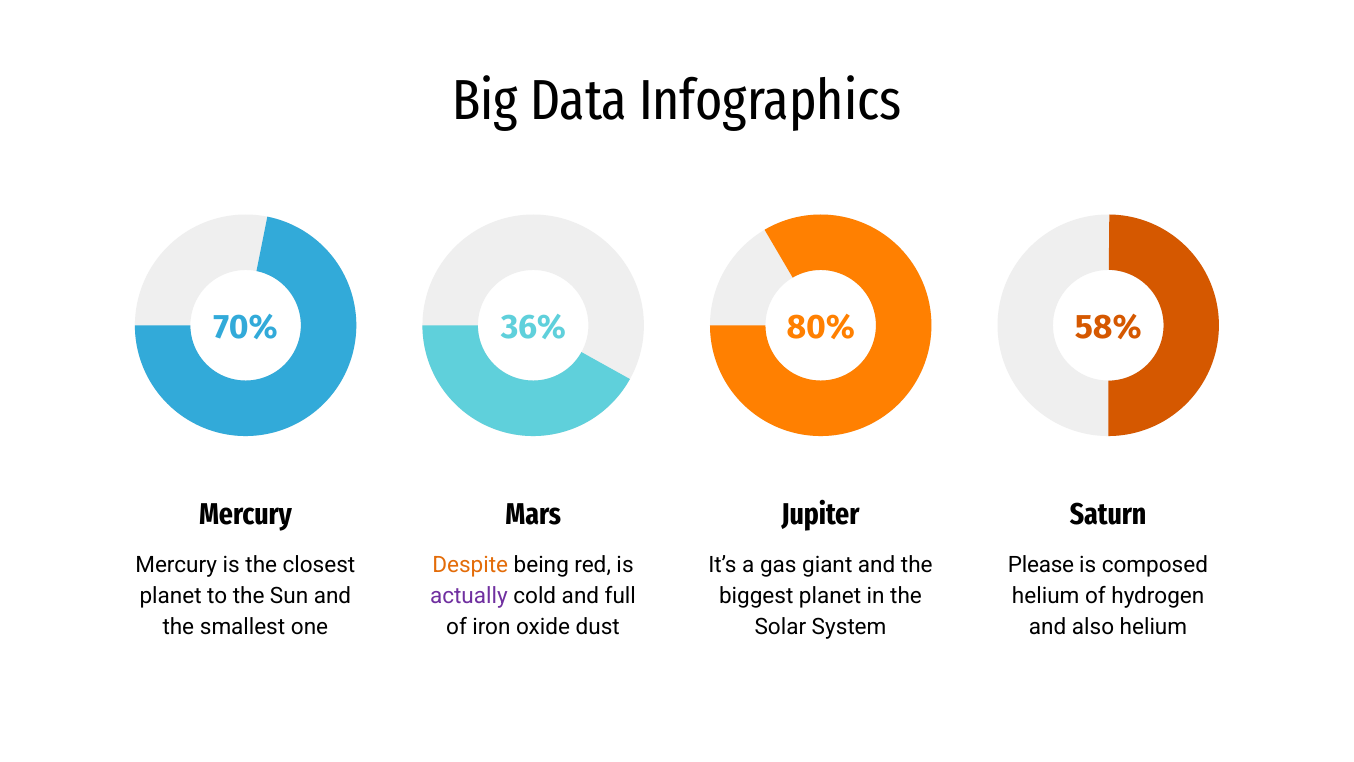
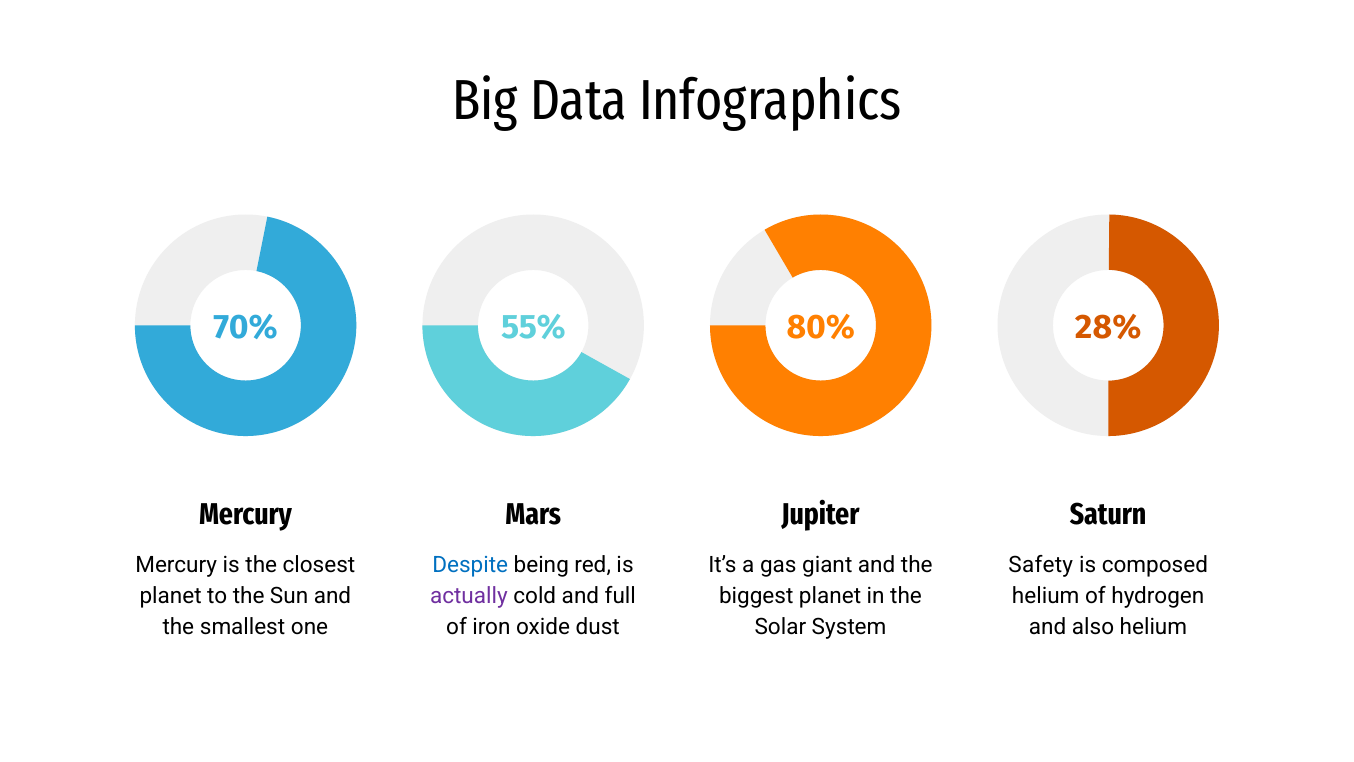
36%: 36% -> 55% (533, 327)
58%: 58% -> 28% (1108, 327)
Despite colour: orange -> blue (470, 565)
Please: Please -> Safety (1041, 565)
